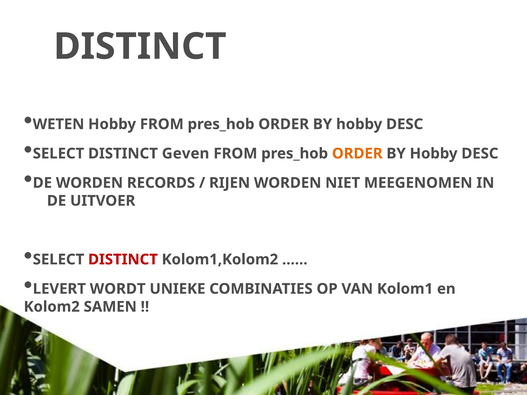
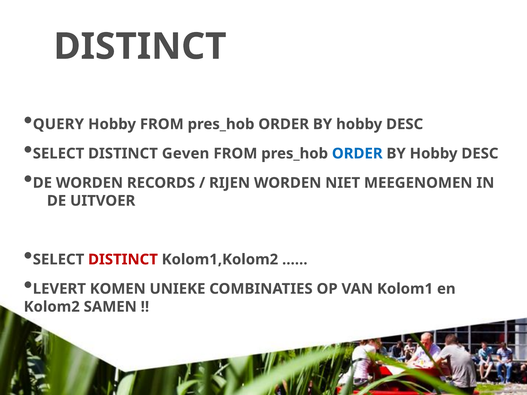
WETEN: WETEN -> QUERY (58, 124)
ORDER colour: orange -> blue (357, 154)
WORDT: WORDT -> KOMEN (118, 289)
